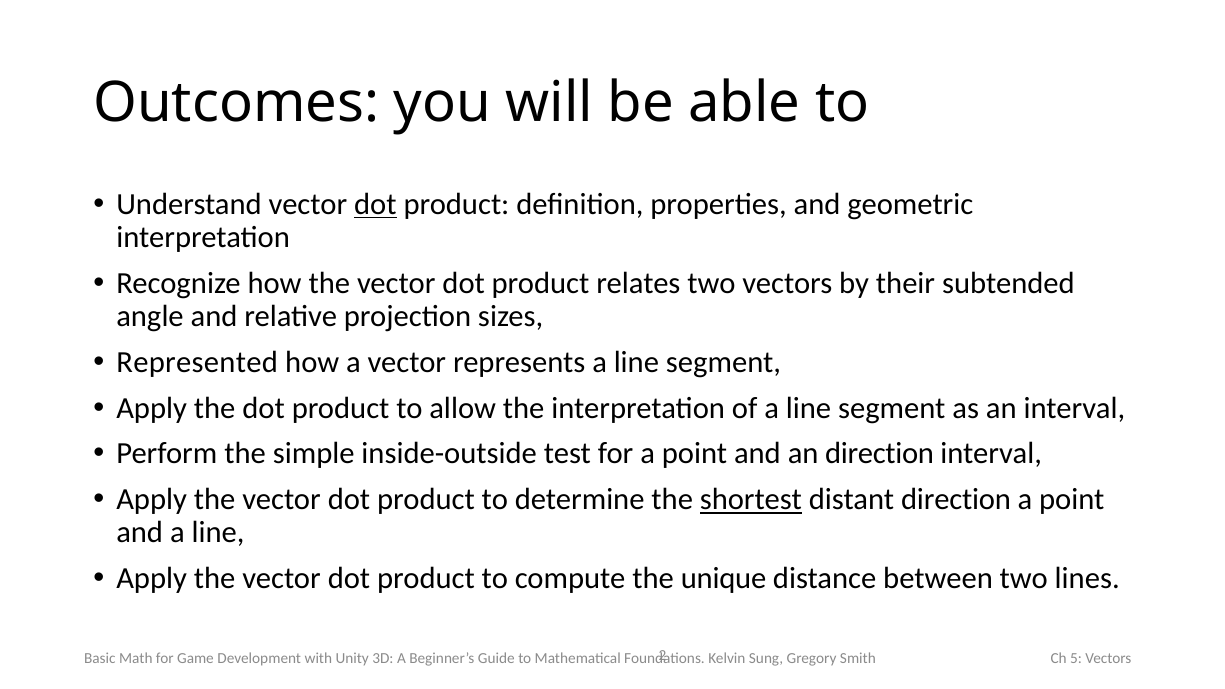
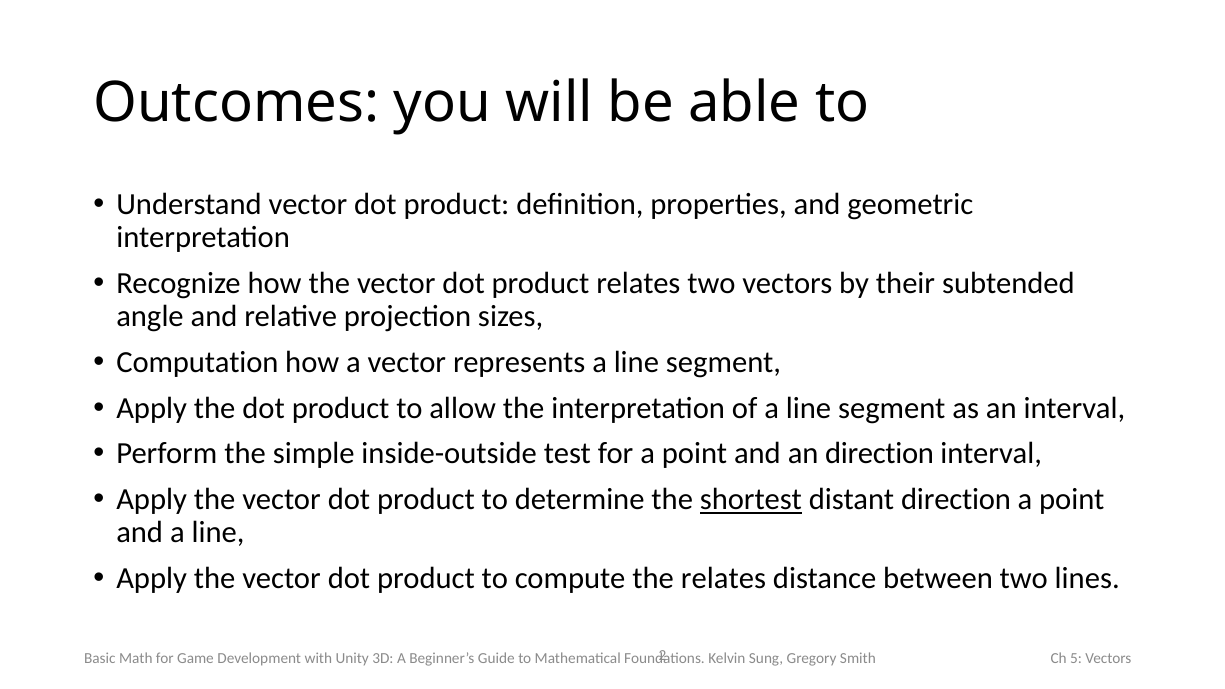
dot underline: present -> none (375, 204)
Represented: Represented -> Computation (197, 362)
the unique: unique -> relates (723, 579)
